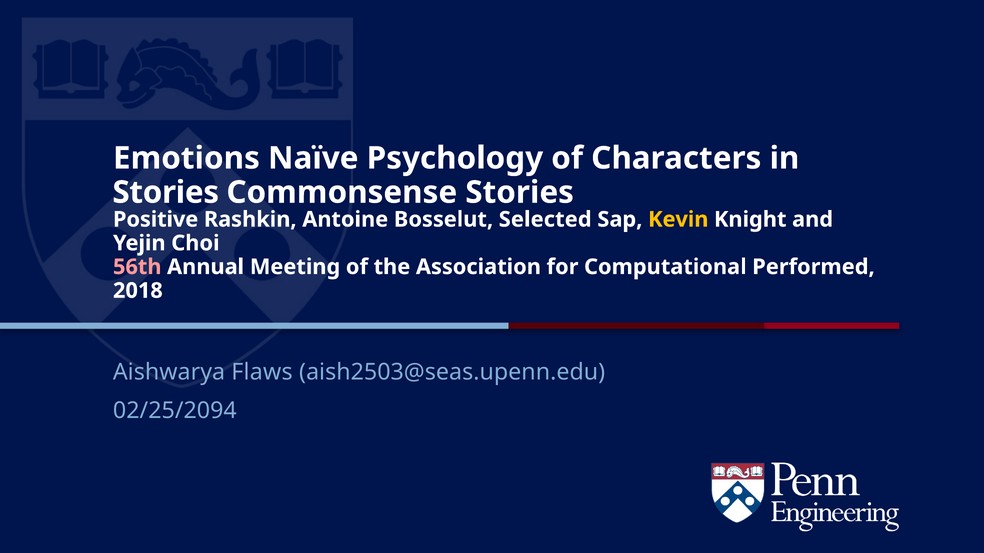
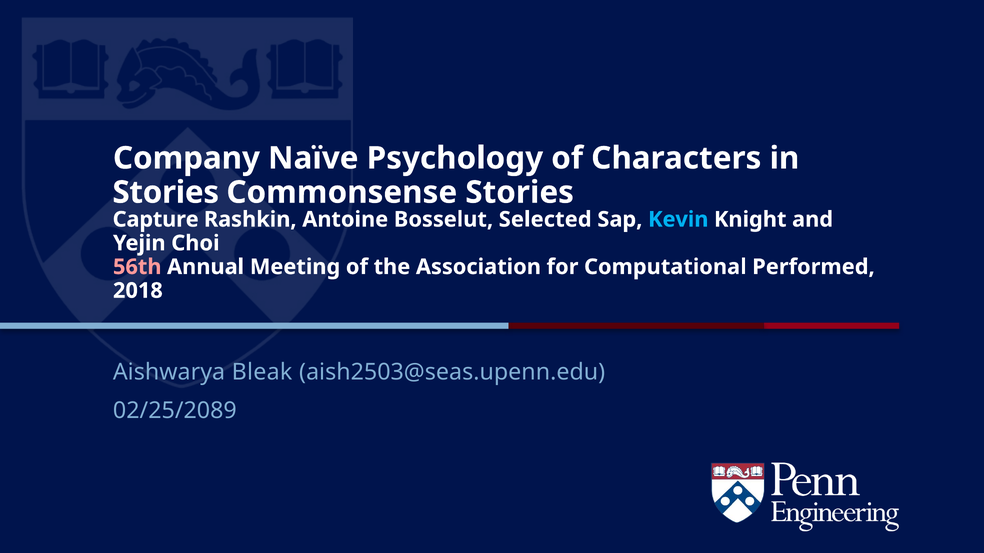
Emotions: Emotions -> Company (186, 158)
Positive: Positive -> Capture (156, 220)
Kevin colour: yellow -> light blue (678, 220)
Flaws: Flaws -> Bleak (262, 373)
02/25/2094: 02/25/2094 -> 02/25/2089 (175, 411)
